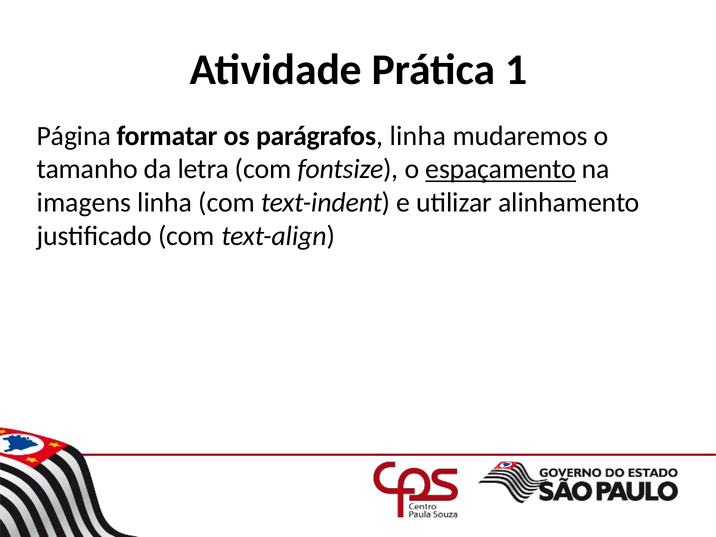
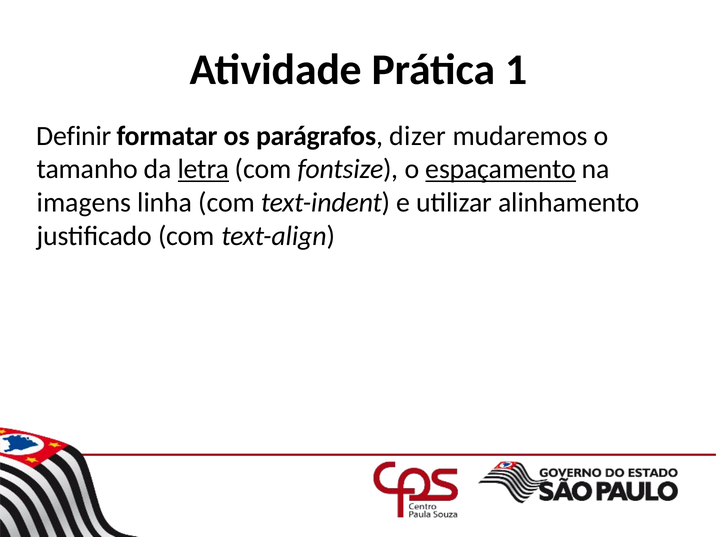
Página: Página -> Definir (74, 136)
parágrafos linha: linha -> dizer (418, 136)
letra underline: none -> present (204, 169)
